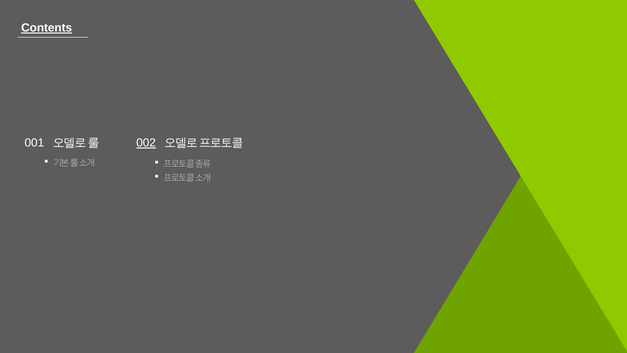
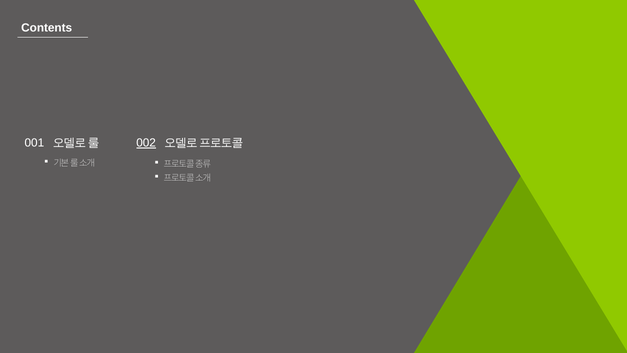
Contents underline: present -> none (47, 28)
